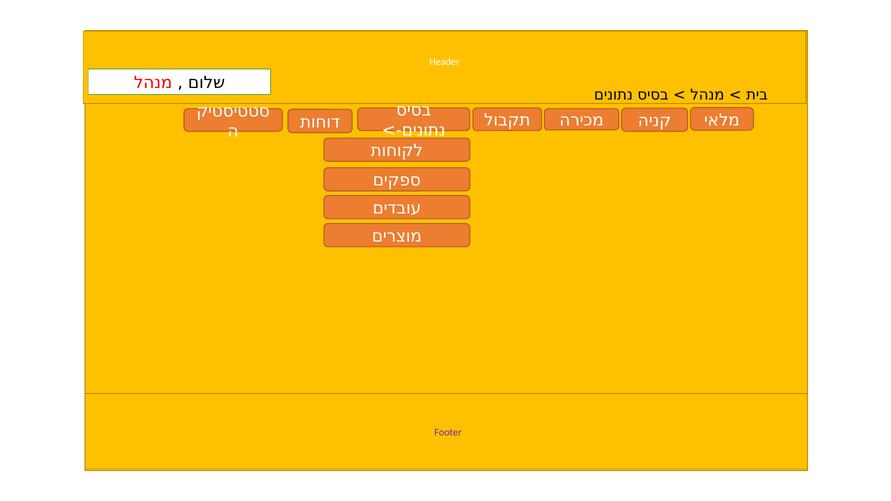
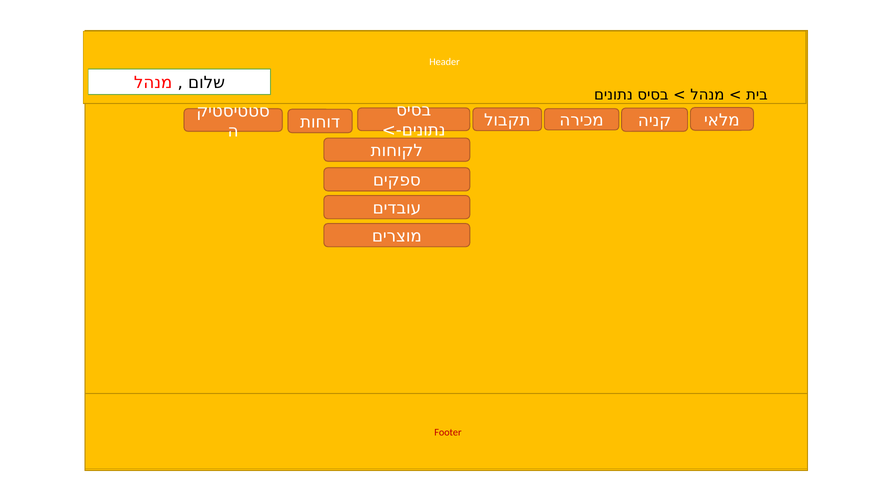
Footer colour: purple -> red (448, 433)
